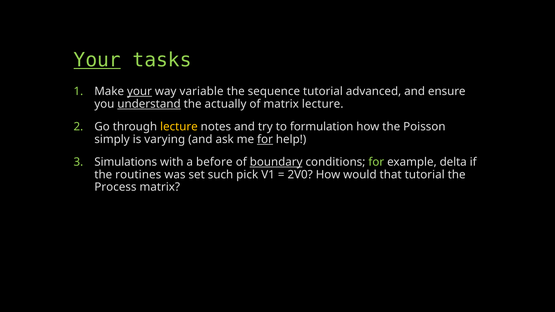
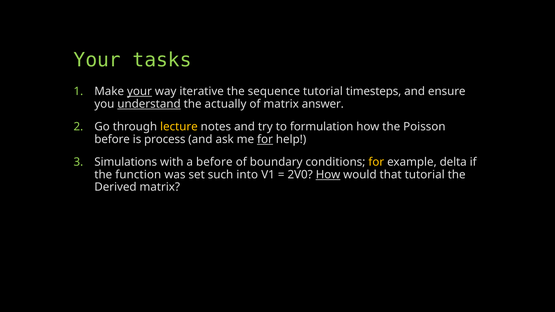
Your underline: present -> none (97, 60)
variable: variable -> iterative (202, 92)
advanced: advanced -> timesteps (374, 92)
matrix lecture: lecture -> answer (323, 104)
simply: simply -> before (112, 139)
varying: varying -> process (165, 139)
boundary underline: present -> none (276, 162)
for colour: light green -> yellow (376, 162)
routines: routines -> function (138, 175)
pick: pick -> into (247, 175)
How underline: none -> present (328, 175)
Process: Process -> Derived (115, 187)
